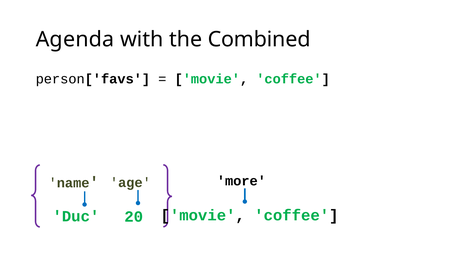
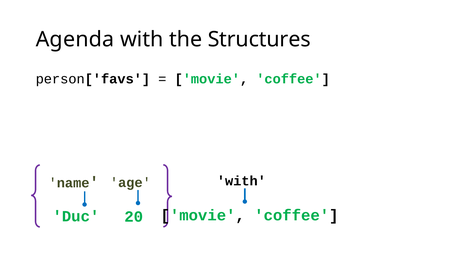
Combined: Combined -> Structures (259, 39)
more: more -> with (241, 181)
